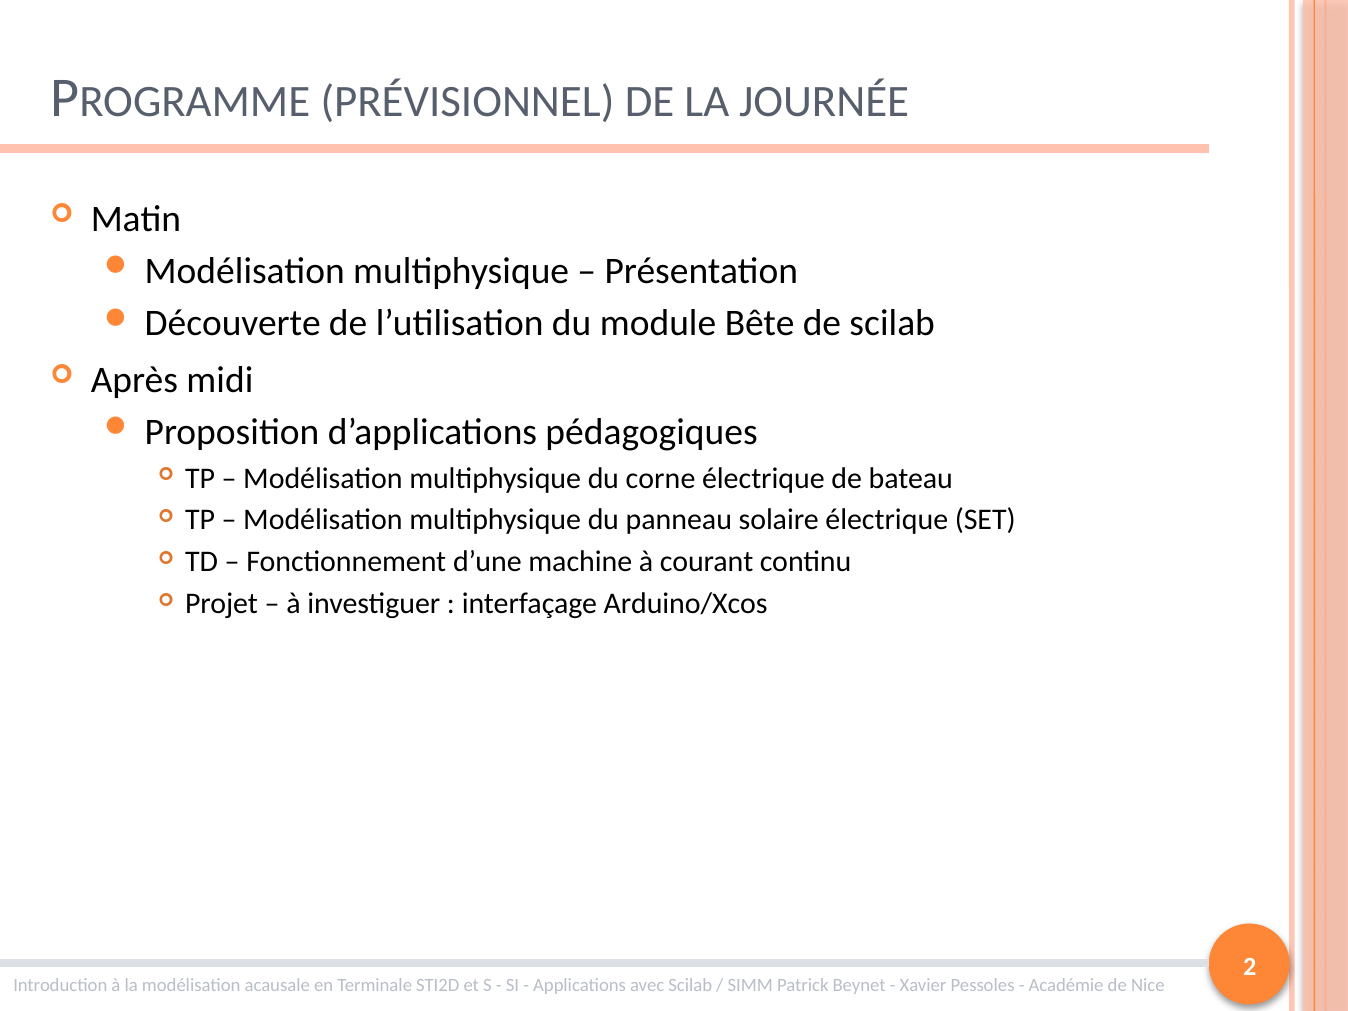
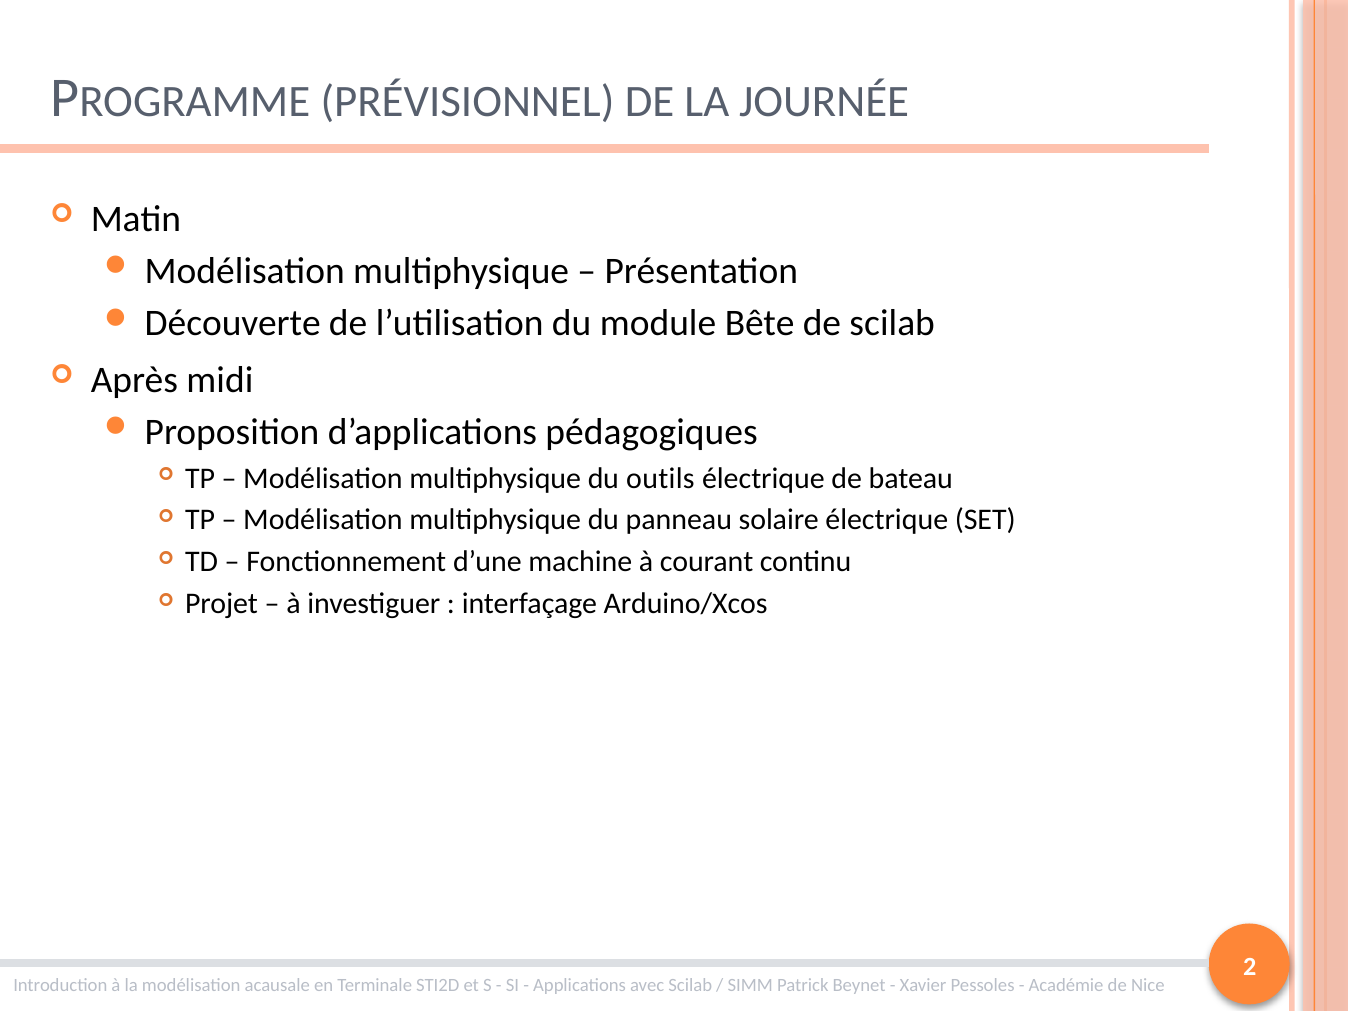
corne: corne -> outils (660, 478)
